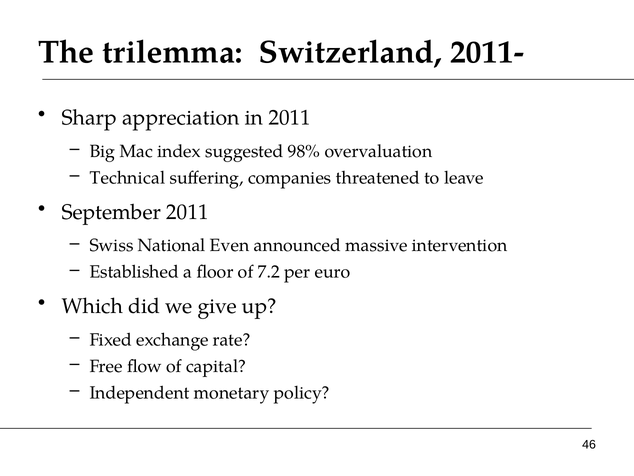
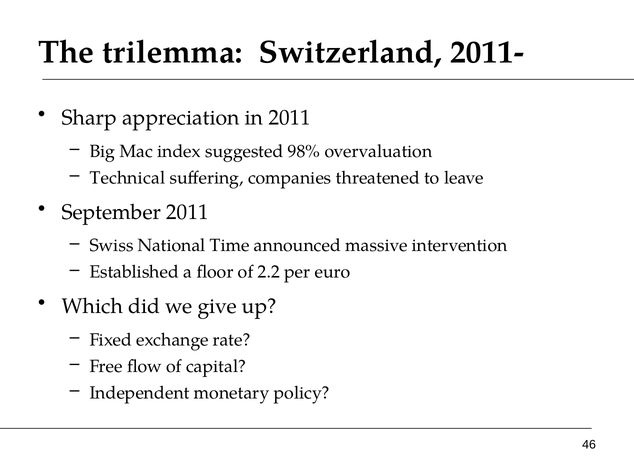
Even: Even -> Time (230, 245)
7.2: 7.2 -> 2.2 (269, 272)
